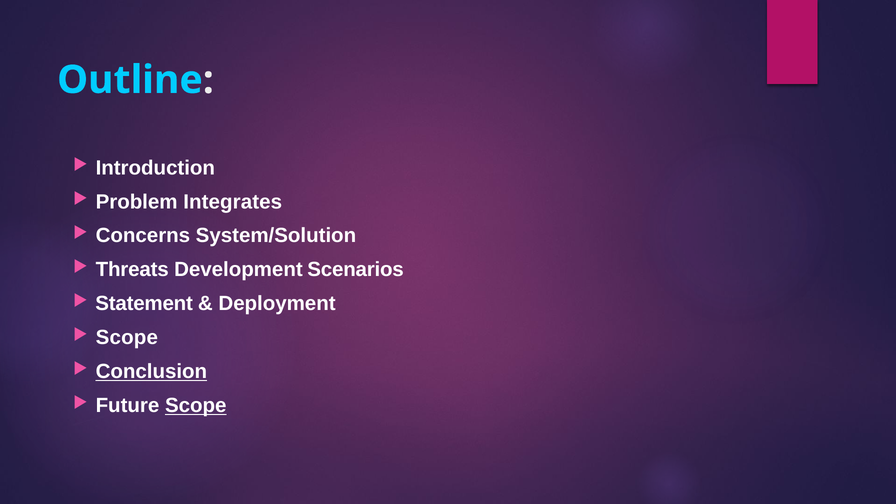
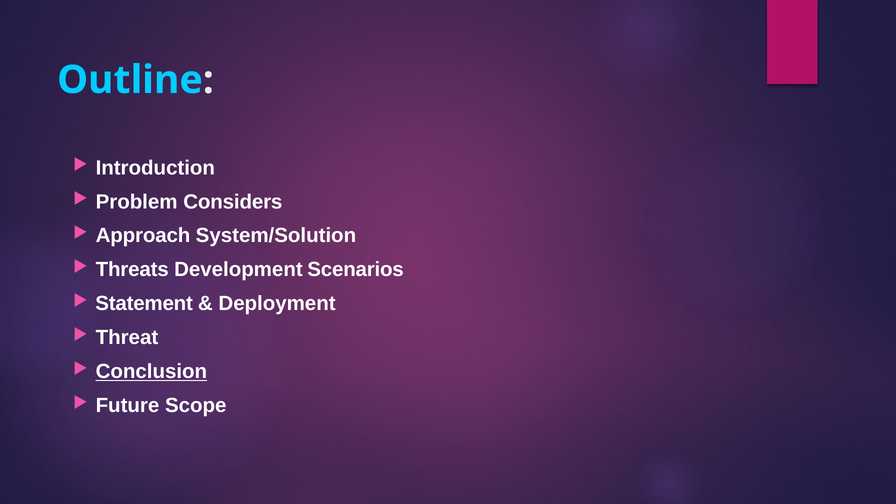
Integrates: Integrates -> Considers (233, 202)
Concerns: Concerns -> Approach (143, 236)
Scope: Scope -> Threat (127, 338)
Scope underline: present -> none (196, 406)
